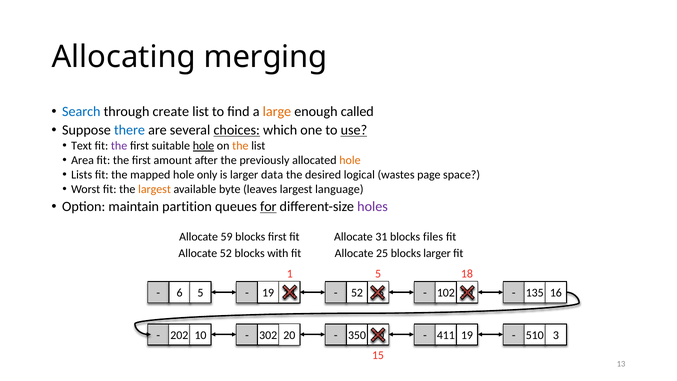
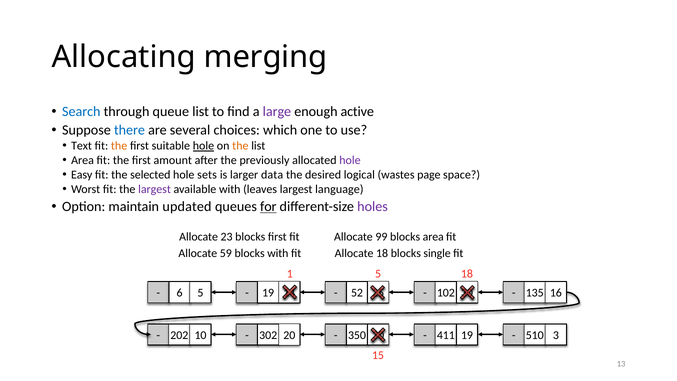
create: create -> queue (171, 111)
large colour: orange -> purple (277, 111)
called: called -> active (357, 111)
choices underline: present -> none (237, 130)
use underline: present -> none (354, 130)
the colour: purple -> orange (119, 146)
hole colour: orange -> purple (350, 160)
Lists: Lists -> Easy (82, 175)
mapped: mapped -> selected (150, 175)
only: only -> sets (207, 175)
largest colour: orange -> purple (155, 189)
available byte: byte -> with (230, 189)
partition: partition -> updated (187, 207)
59: 59 -> 23 (227, 237)
31: 31 -> 99 (381, 237)
blocks files: files -> area (433, 237)
Allocate 52: 52 -> 59 (226, 253)
Allocate 25: 25 -> 18 (382, 253)
blocks larger: larger -> single (437, 253)
